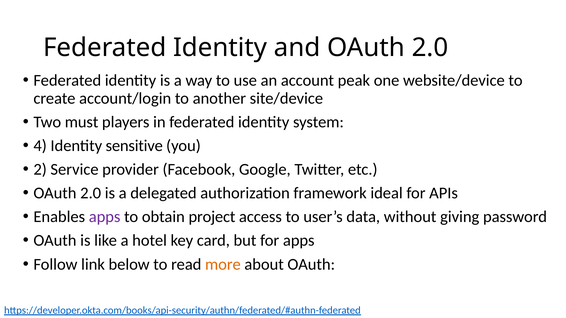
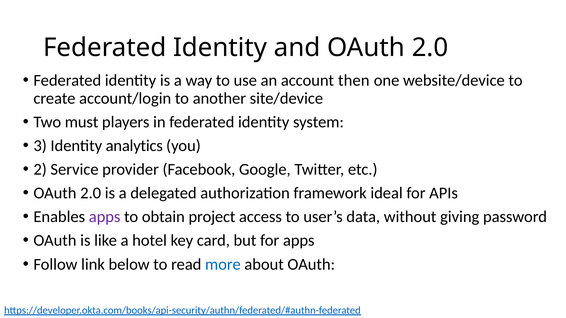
peak: peak -> then (354, 81)
4: 4 -> 3 (40, 146)
sensitive: sensitive -> analytics (134, 146)
more colour: orange -> blue (223, 265)
